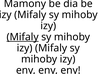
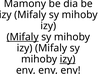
izy underline: none -> present (68, 59)
